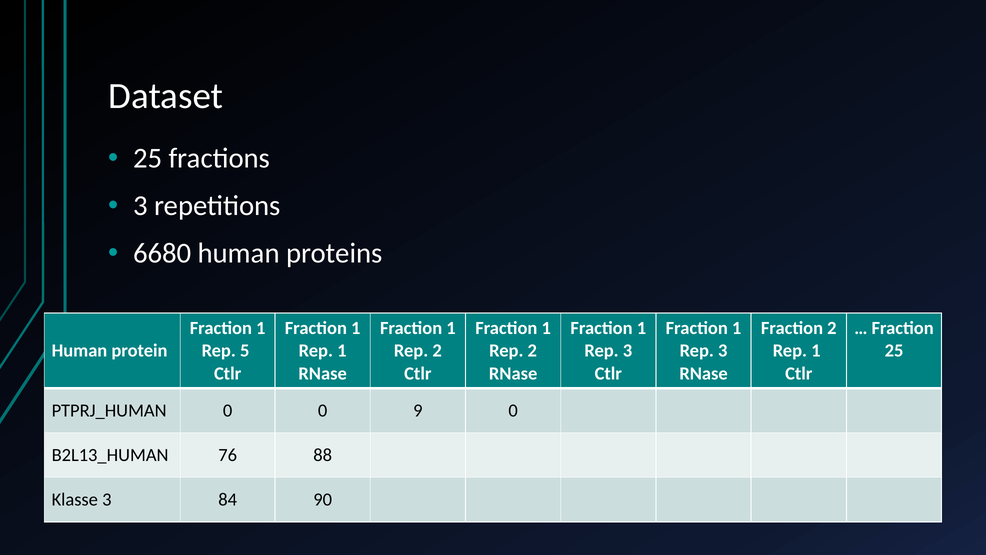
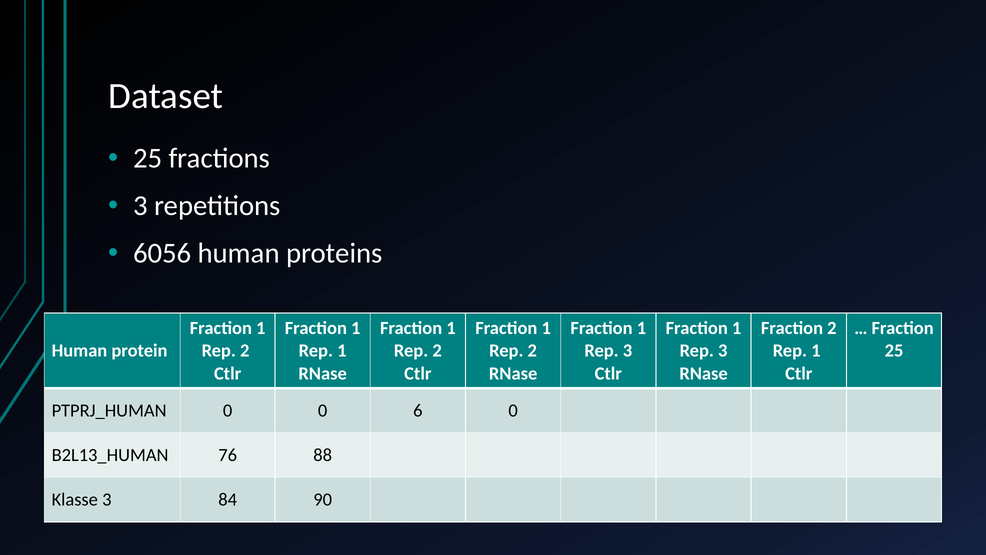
6680: 6680 -> 6056 (162, 253)
5: 5 -> 2 (245, 351)
9: 9 -> 6 (418, 411)
